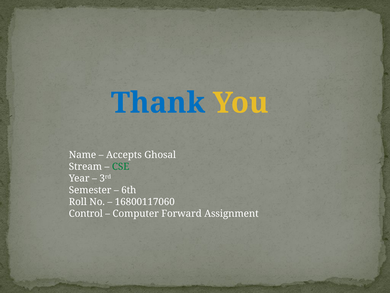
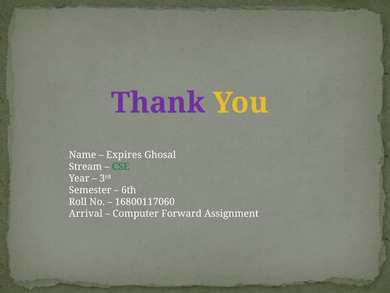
Thank colour: blue -> purple (158, 103)
Accepts: Accepts -> Expires (124, 155)
Control: Control -> Arrival (86, 213)
